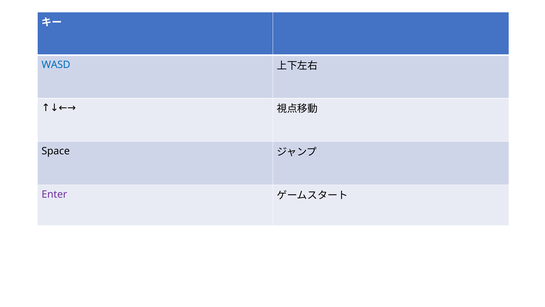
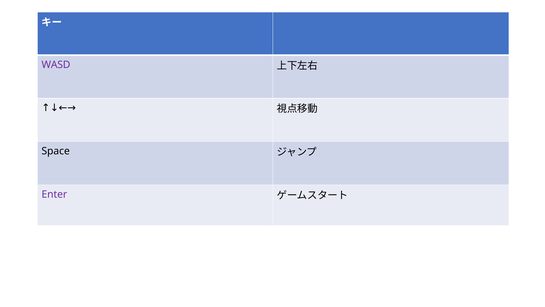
WASD colour: blue -> purple (56, 65)
